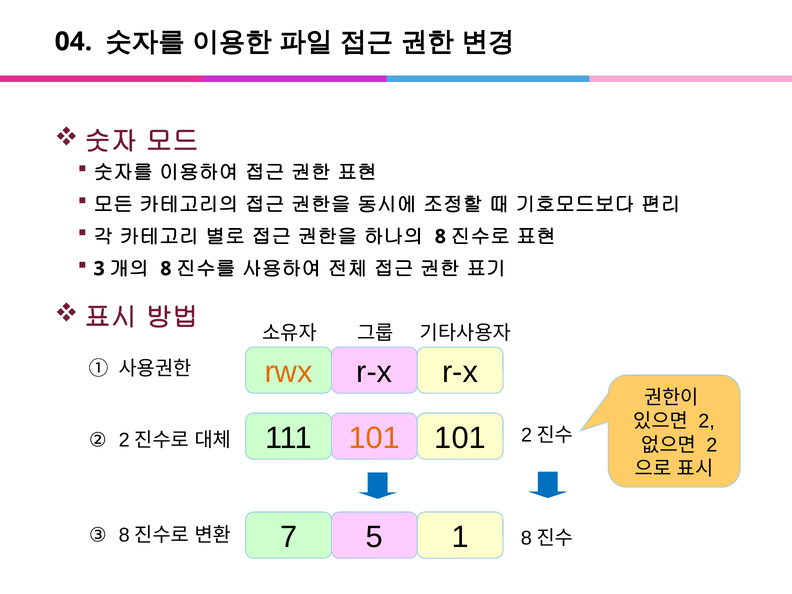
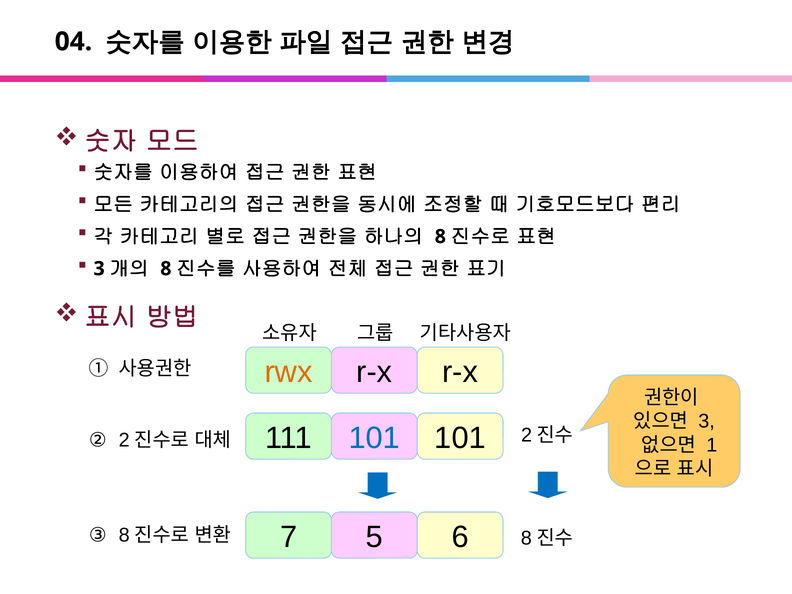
2: 2 -> 3 (707, 421)
101 colour: orange -> blue (374, 438)
2: 2 -> 1 (712, 445)
1: 1 -> 6 (460, 537)
